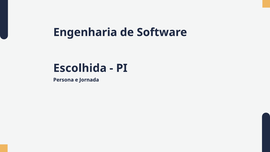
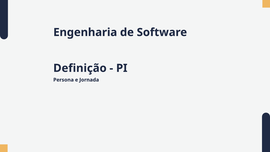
Escolhida: Escolhida -> Definição (80, 68)
